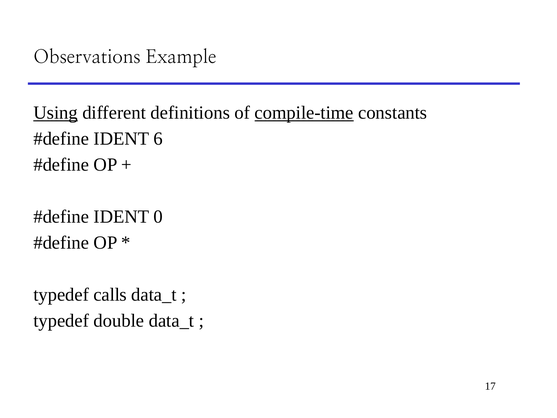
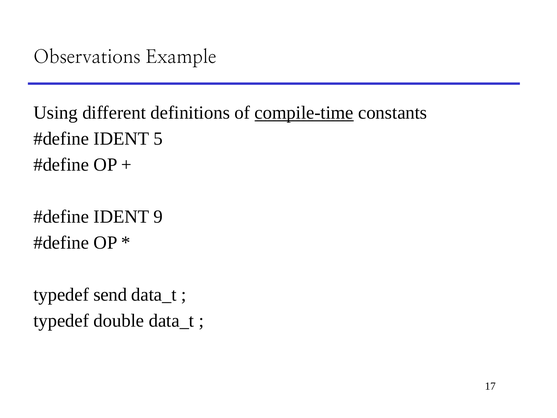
Using underline: present -> none (56, 113)
6: 6 -> 5 (158, 139)
0: 0 -> 9 (158, 217)
calls: calls -> send (110, 295)
